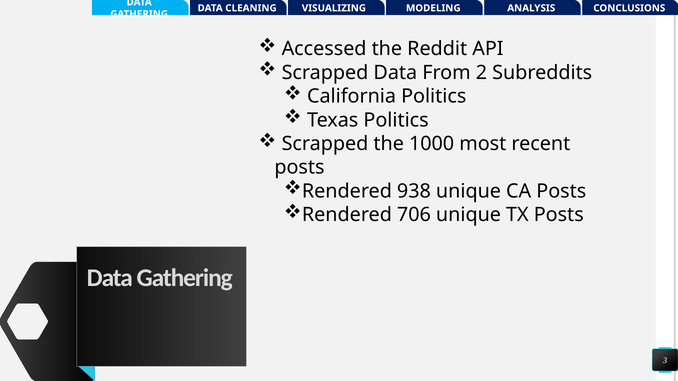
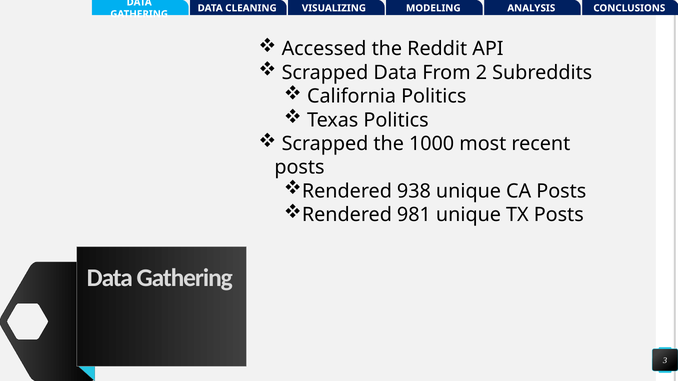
706: 706 -> 981 (414, 215)
